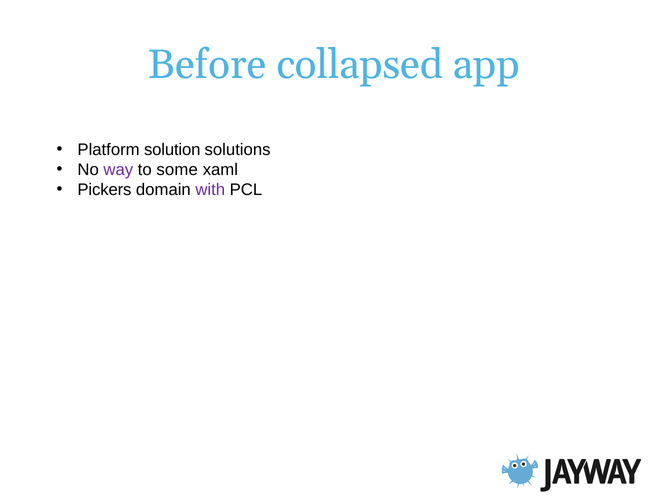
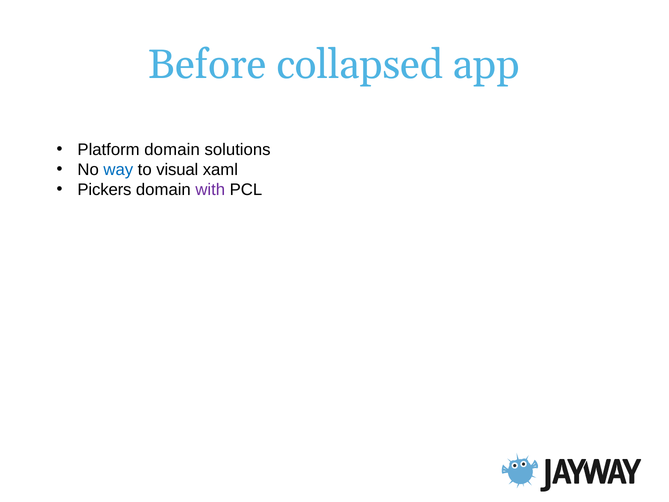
Platform solution: solution -> domain (172, 149)
way colour: purple -> blue (118, 170)
some: some -> visual (177, 170)
